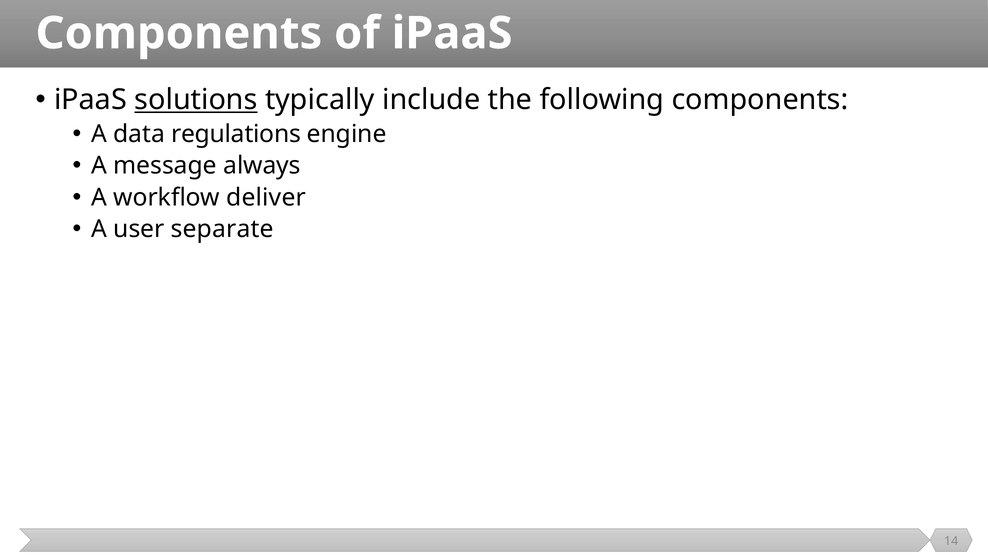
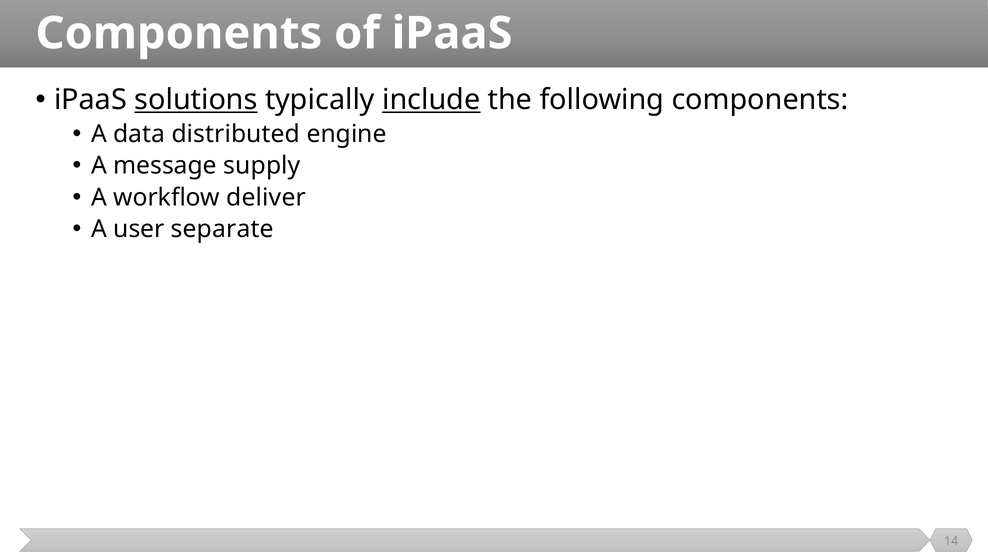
include underline: none -> present (431, 100)
regulations: regulations -> distributed (236, 134)
always: always -> supply (262, 166)
